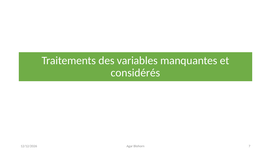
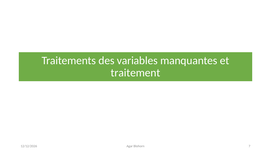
considérés: considérés -> traitement (135, 72)
